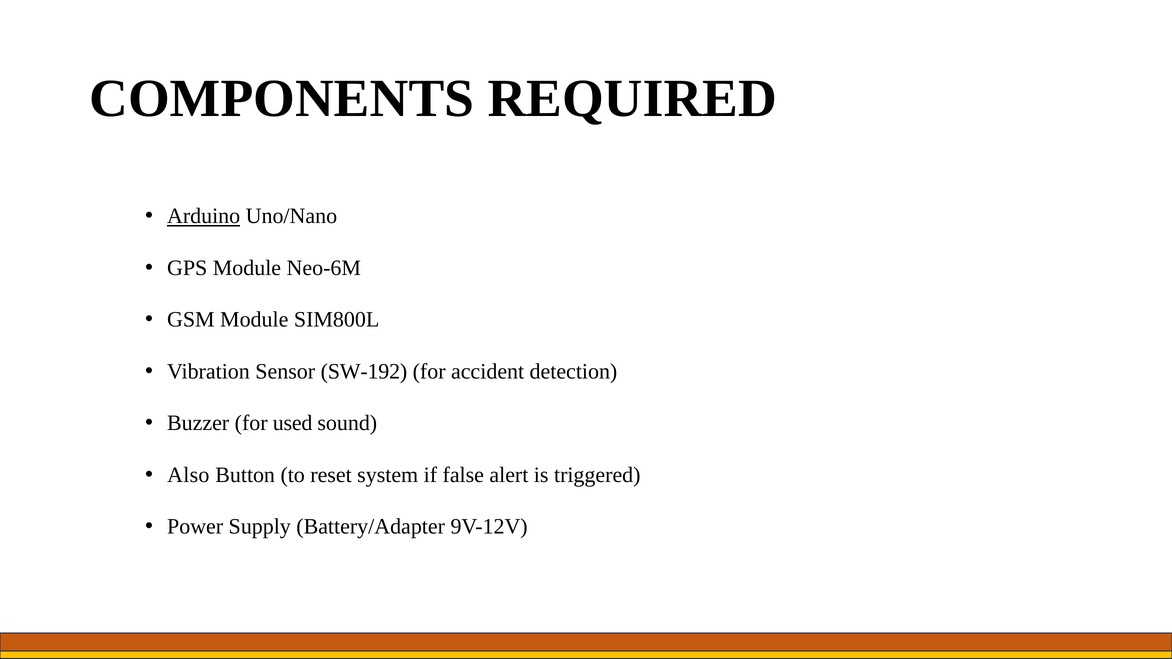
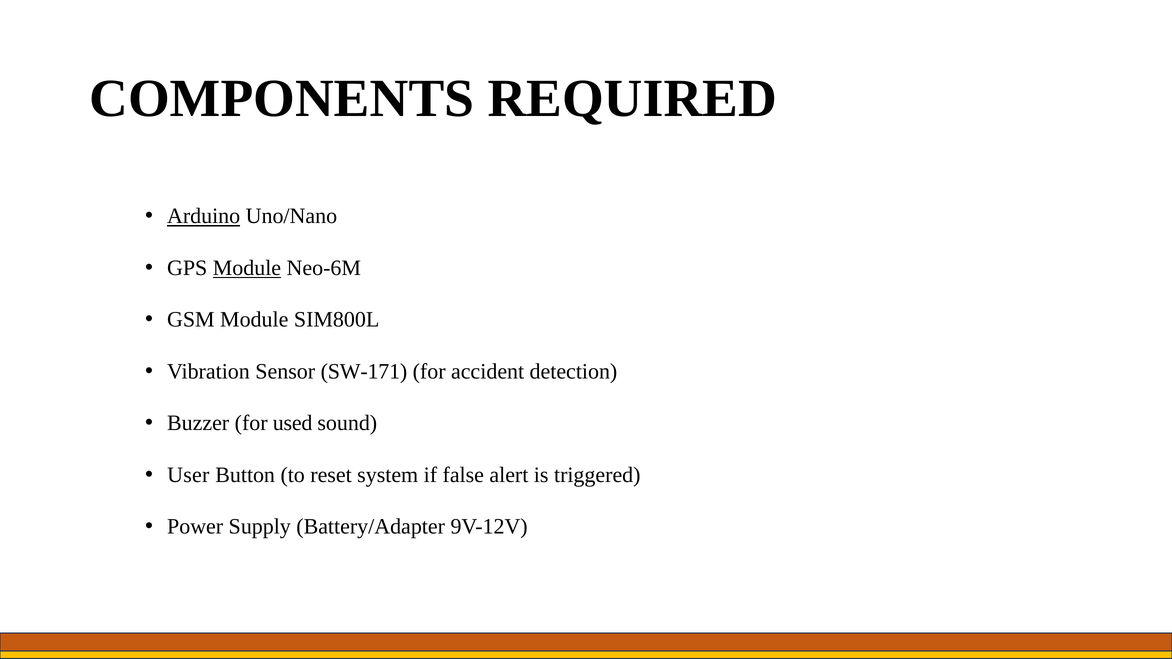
Module underline: none -> present (247, 268)
SW-192: SW-192 -> SW-171 (364, 372)
Also: Also -> User (188, 475)
